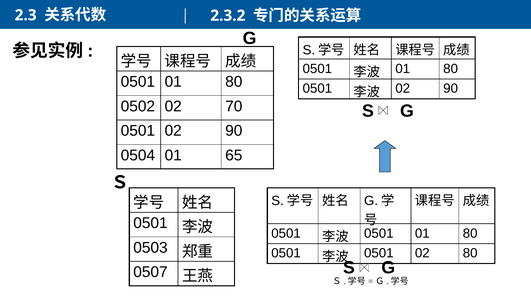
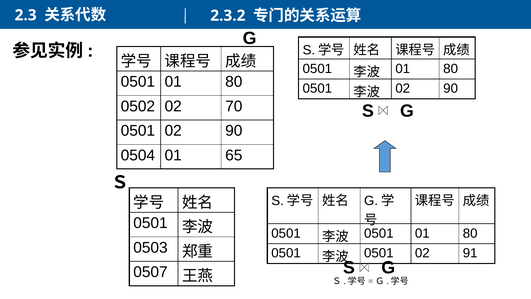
02 80: 80 -> 91 (470, 253)
